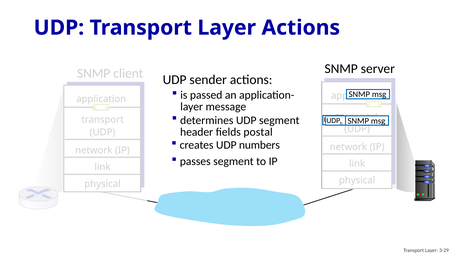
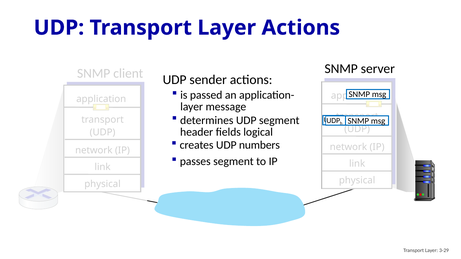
postal: postal -> logical (258, 132)
